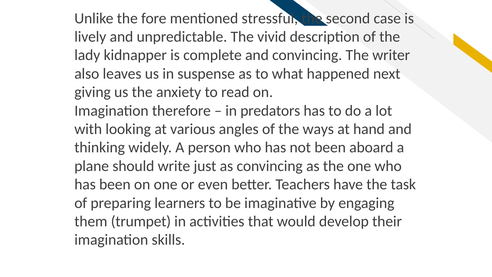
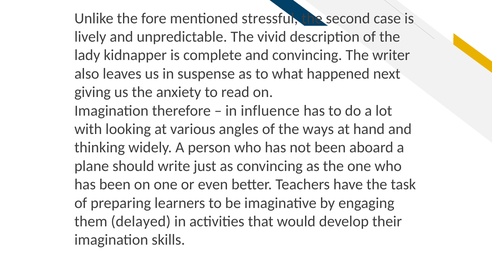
predators: predators -> influence (270, 110)
trumpet: trumpet -> delayed (141, 221)
